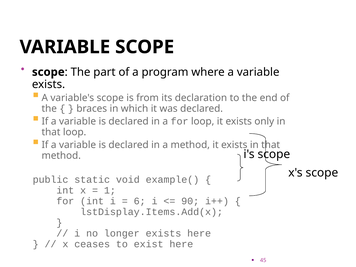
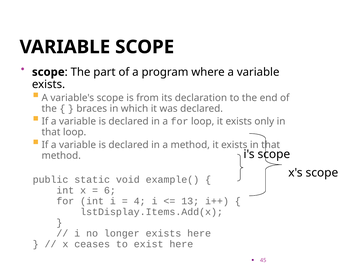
1: 1 -> 6 (110, 190)
6: 6 -> 4 (140, 201)
90: 90 -> 13 (190, 201)
